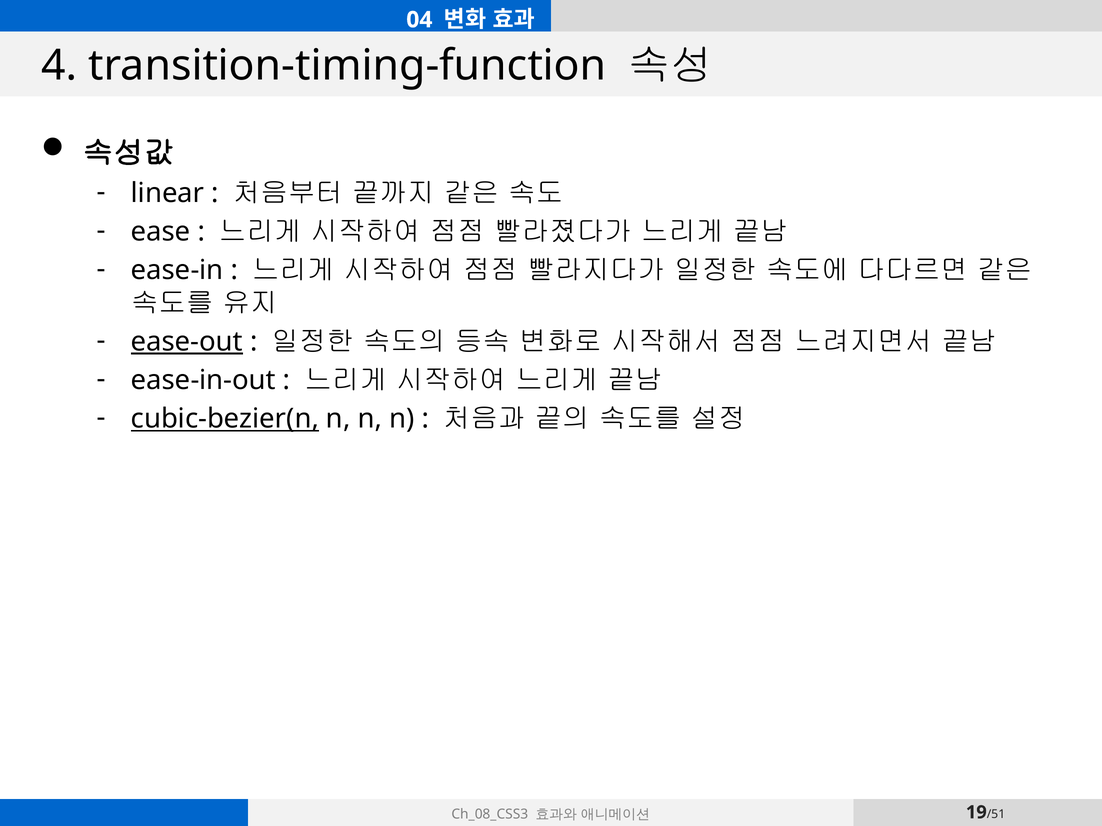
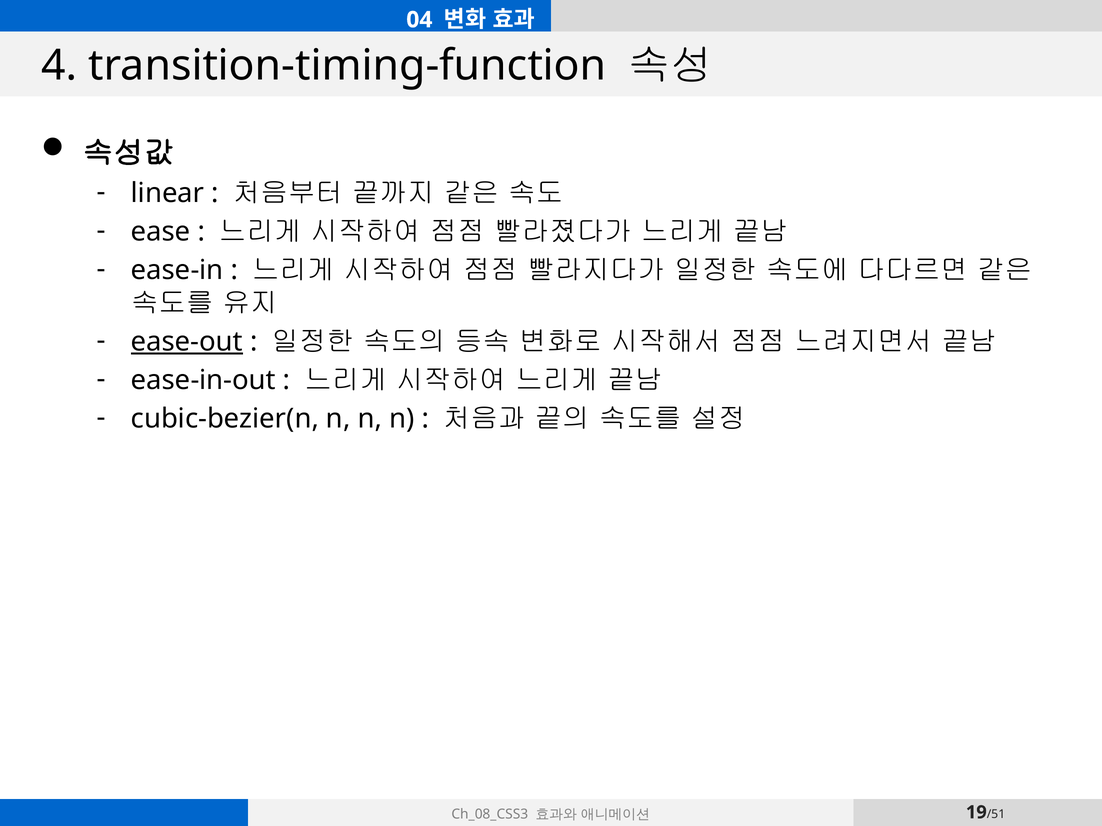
cubic-bezier(n underline: present -> none (225, 419)
